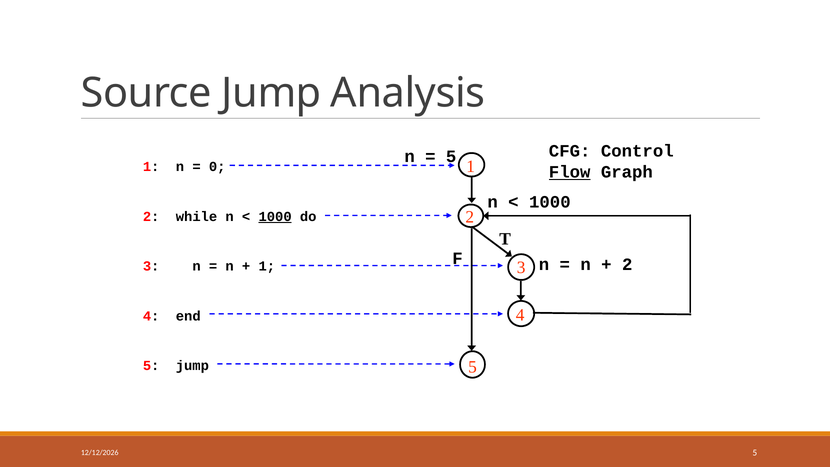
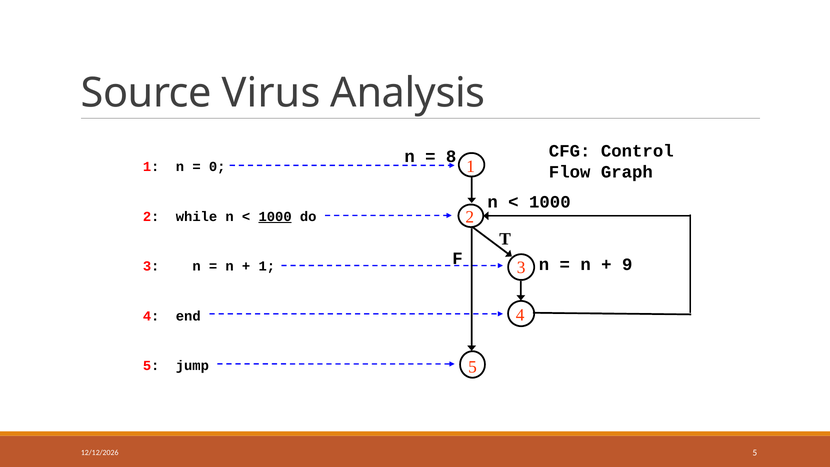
Source Jump: Jump -> Virus (271, 93)
5: 5 -> 8 (451, 156)
Flow underline: present -> none (570, 172)
2: 2 -> 9 (627, 265)
